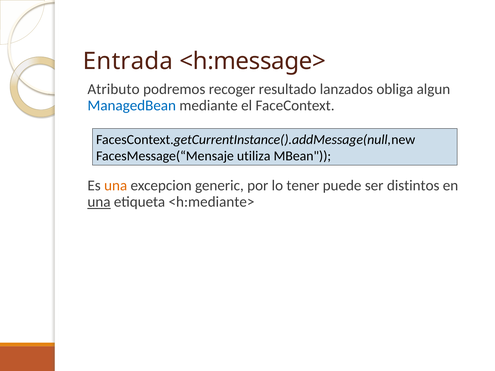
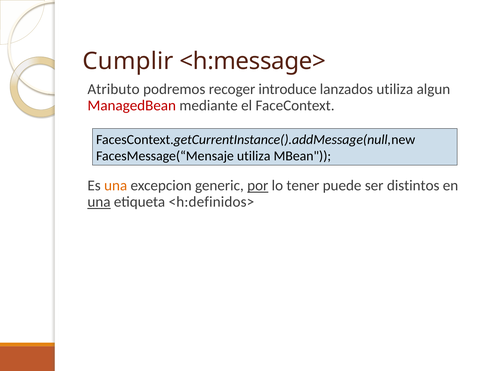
Entrada: Entrada -> Cumplir (128, 61)
resultado: resultado -> introduce (288, 89)
lanzados obliga: obliga -> utiliza (395, 89)
ManagedBean colour: blue -> red (132, 106)
por underline: none -> present (258, 186)
<h:mediante>: <h:mediante> -> <h:definidos> (211, 202)
